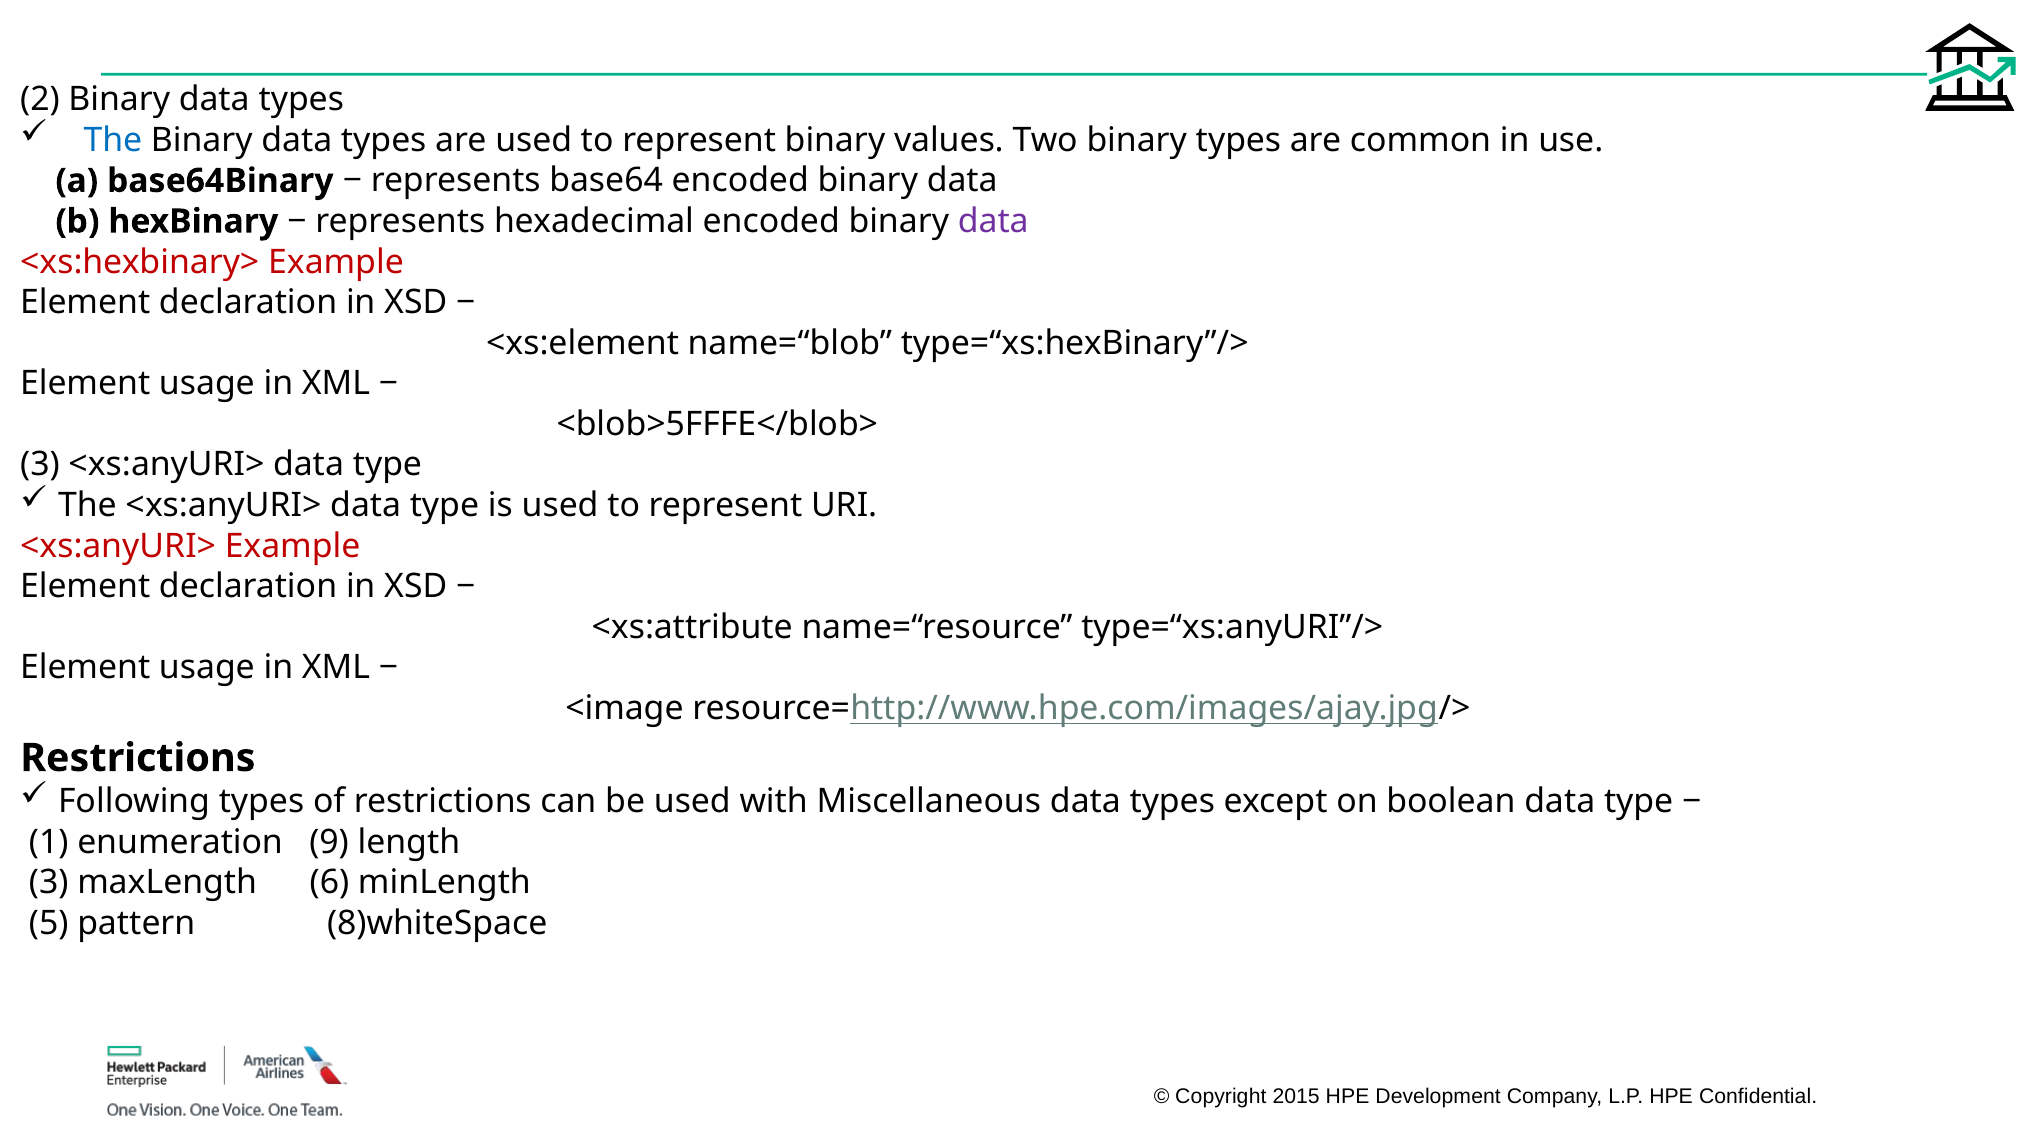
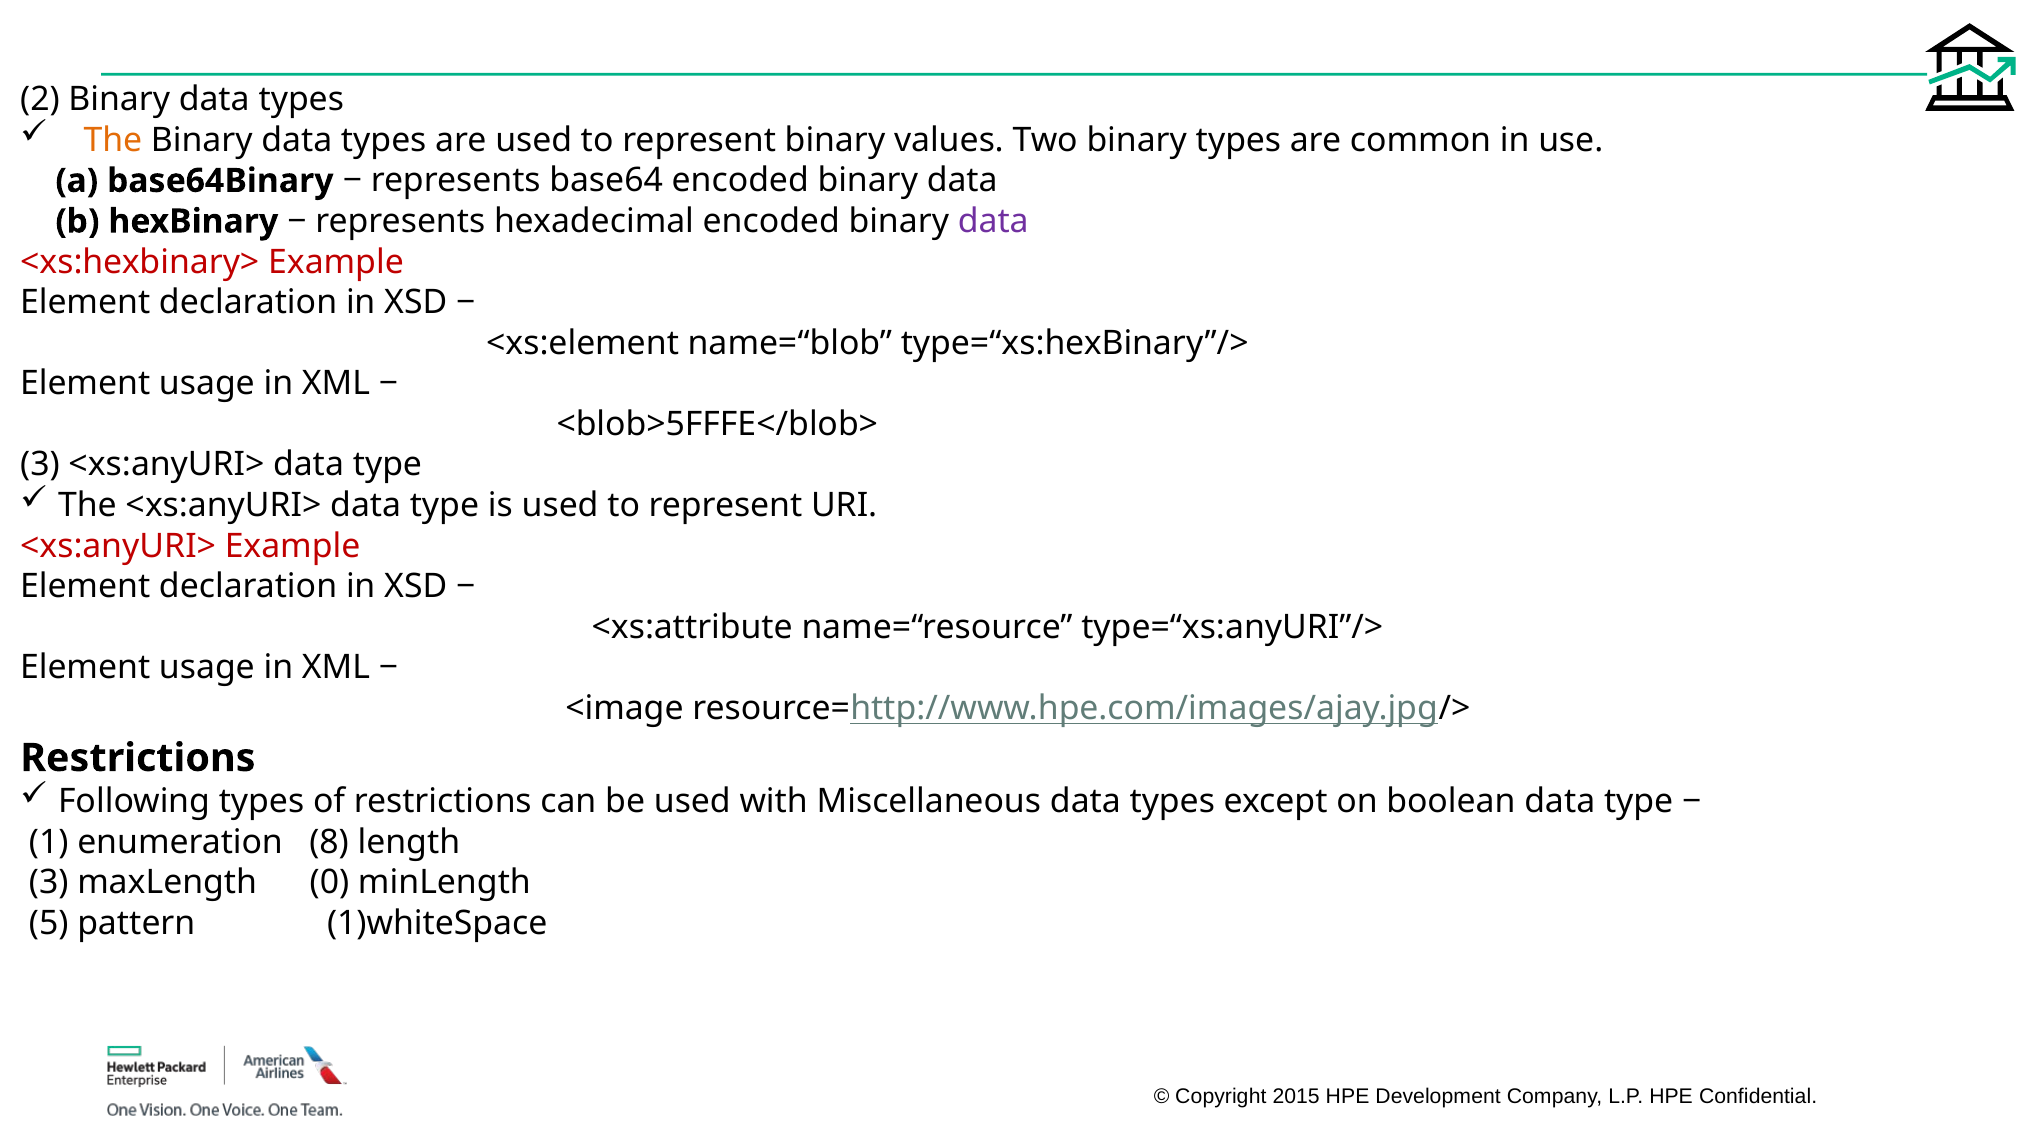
The colour: blue -> orange (113, 140)
9: 9 -> 8 (329, 842)
6: 6 -> 0 (329, 883)
8)whiteSpace: 8)whiteSpace -> 1)whiteSpace (437, 924)
